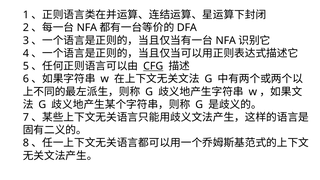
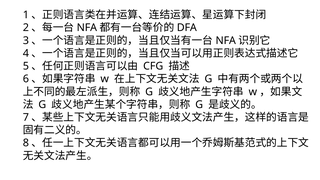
CFG underline: present -> none (153, 66)
